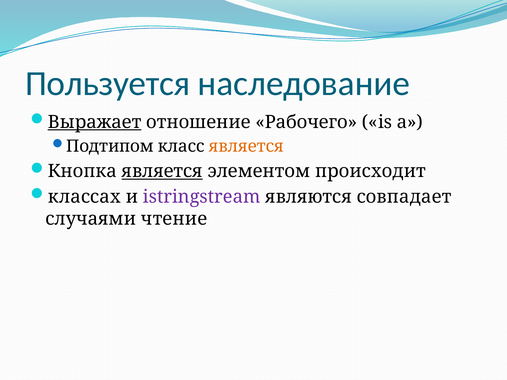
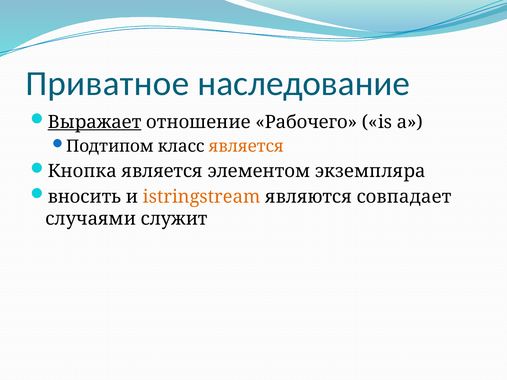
Пользуется: Пользуется -> Приватное (107, 84)
является underline: present -> none (162, 171)
происходит: происходит -> экземпляра (370, 171)
классах: классах -> вносить (84, 197)
istringstream colour: purple -> orange (202, 197)
чтение: чтение -> служит (174, 219)
